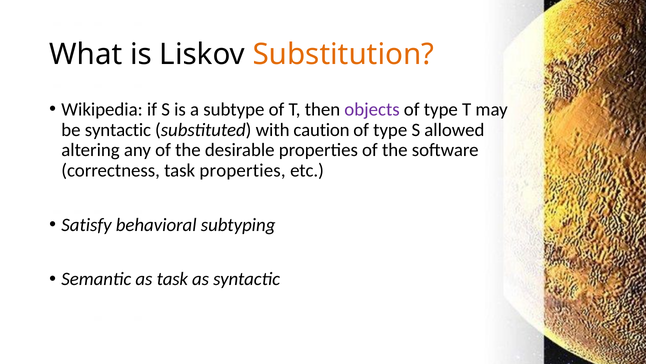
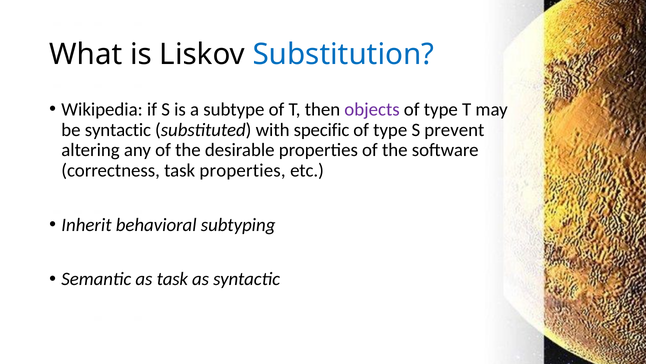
Substitution colour: orange -> blue (343, 54)
caution: caution -> specific (322, 130)
allowed: allowed -> prevent (454, 130)
Satisfy: Satisfy -> Inherit (86, 224)
